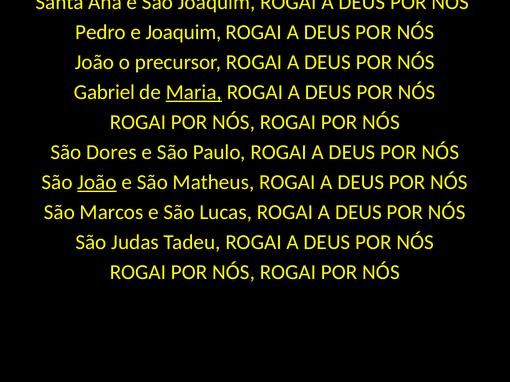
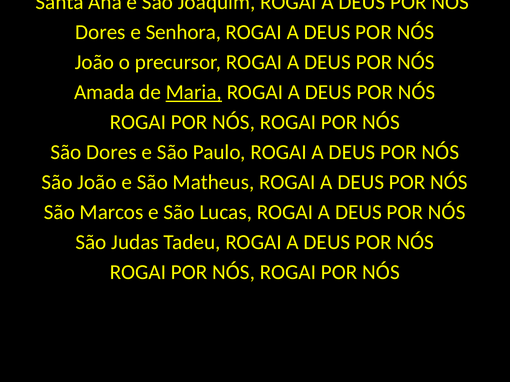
Pedro: Pedro -> Dores (100, 32)
e Joaquim: Joaquim -> Senhora (183, 32)
Gabriel: Gabriel -> Amada (104, 92)
João underline: present -> none (97, 183)
